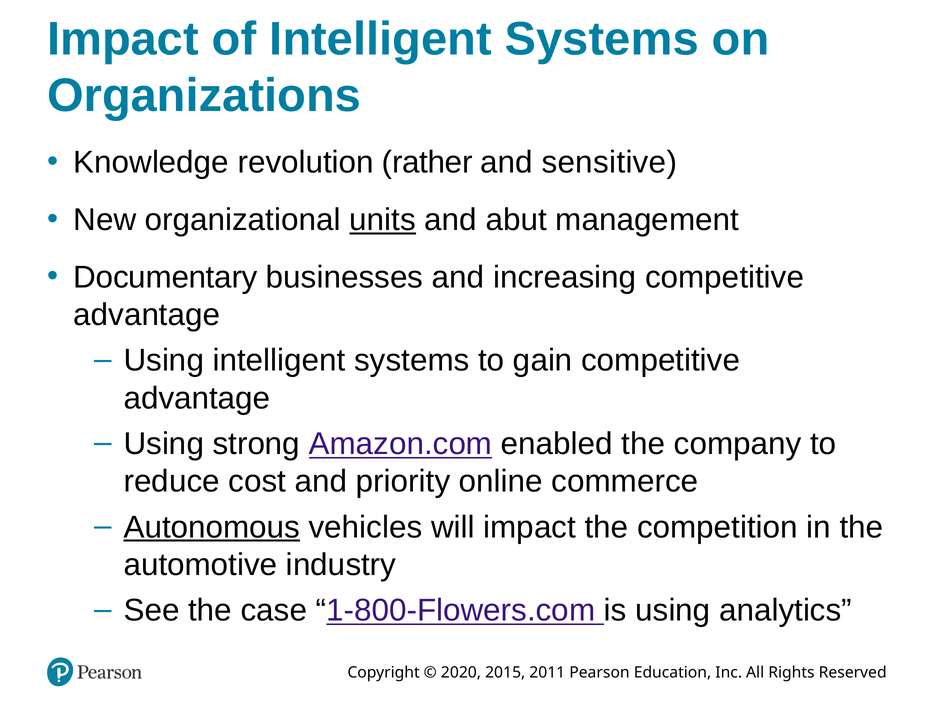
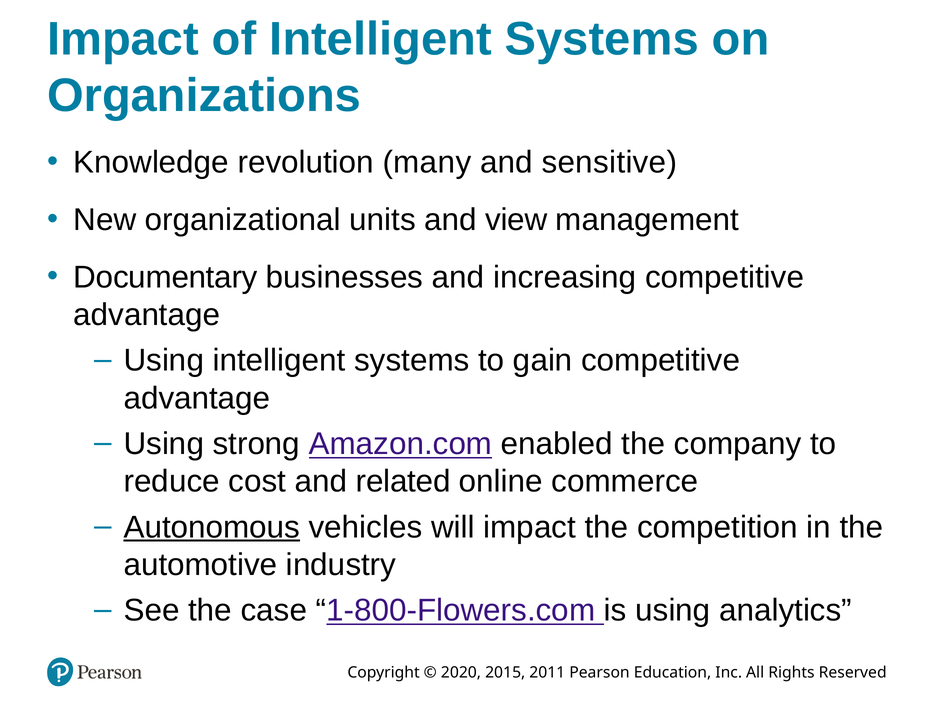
rather: rather -> many (427, 163)
units underline: present -> none (383, 220)
abut: abut -> view (516, 220)
priority: priority -> related (403, 482)
